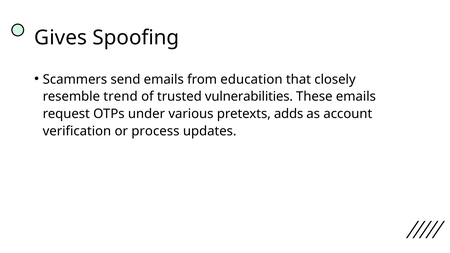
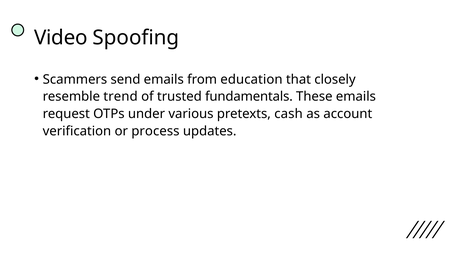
Gives: Gives -> Video (61, 38)
vulnerabilities: vulnerabilities -> fundamentals (249, 97)
adds: adds -> cash (289, 114)
